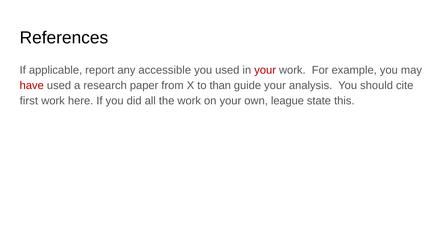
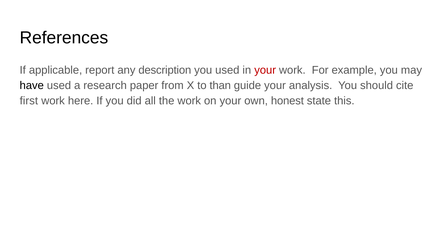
accessible: accessible -> description (165, 70)
have colour: red -> black (32, 86)
league: league -> honest (287, 101)
